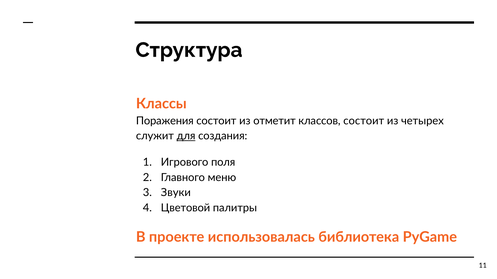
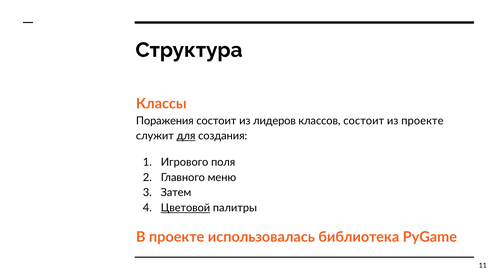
отметит: отметит -> лидеров (275, 121)
из четырех: четырех -> проекте (422, 121)
Звуки: Звуки -> Затем (176, 193)
Цветовой underline: none -> present (185, 208)
